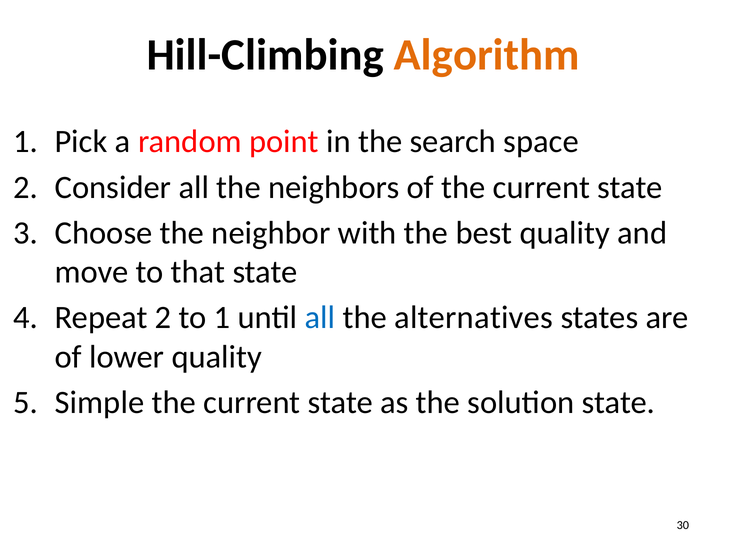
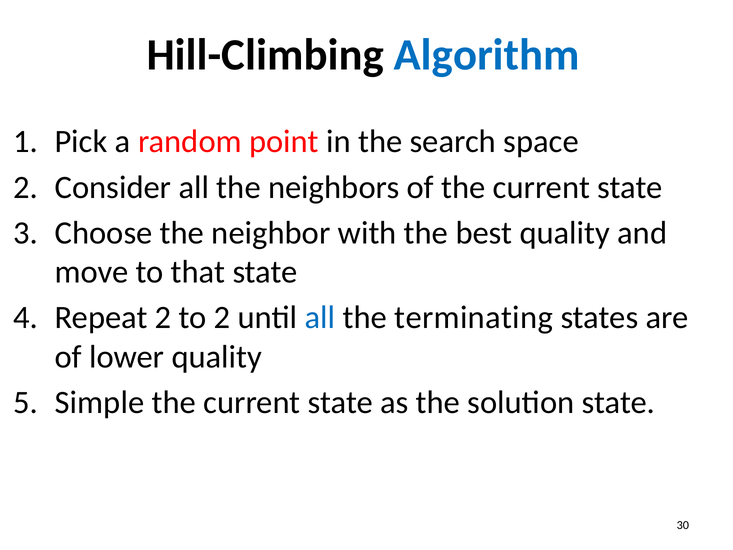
Algorithm colour: orange -> blue (487, 55)
to 1: 1 -> 2 (222, 318)
alternatives: alternatives -> terminating (474, 318)
